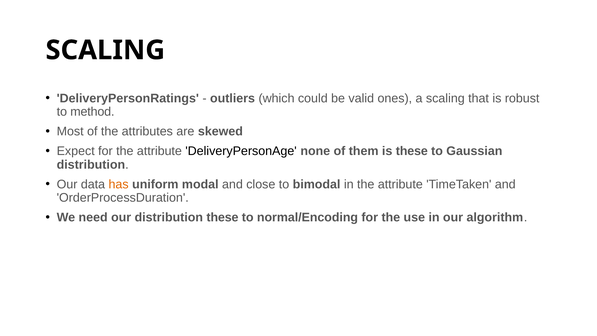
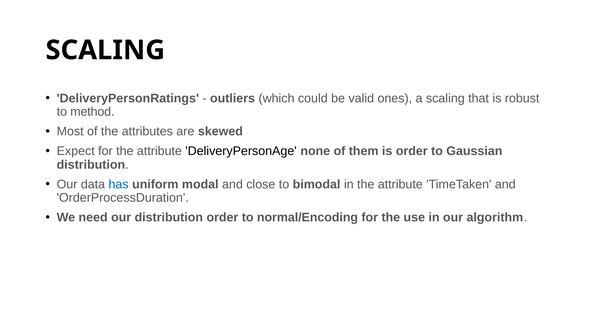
is these: these -> order (412, 151)
has colour: orange -> blue (119, 184)
distribution these: these -> order (222, 217)
